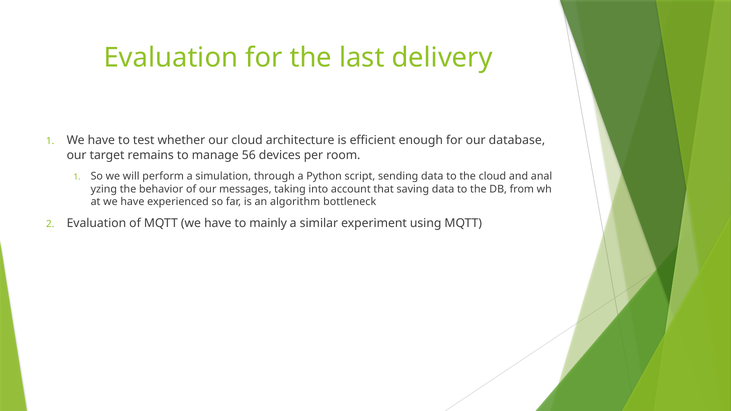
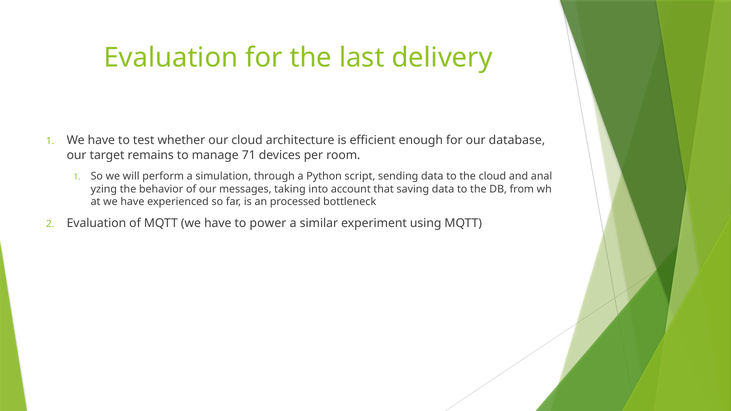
56: 56 -> 71 (249, 155)
algorithm: algorithm -> processed (295, 202)
mainly: mainly -> power (268, 223)
